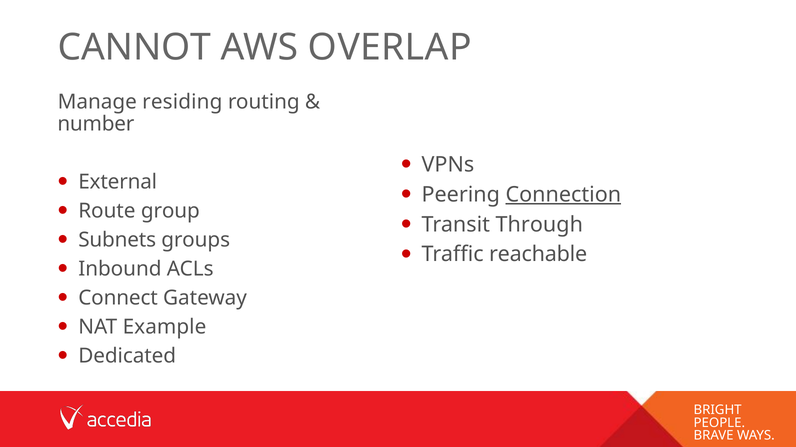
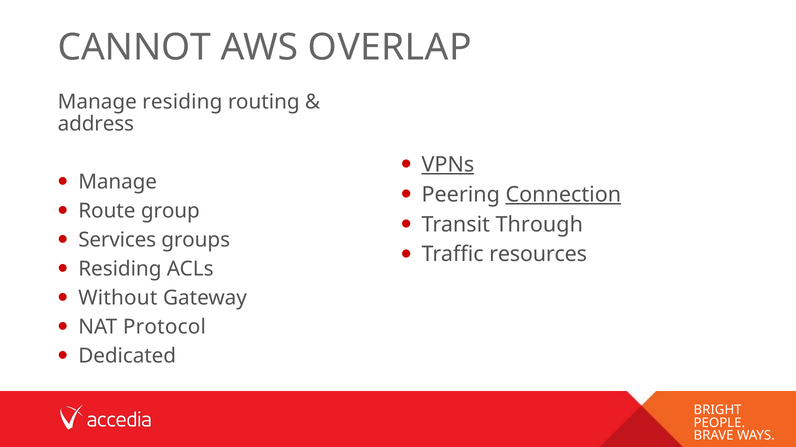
number: number -> address (96, 124)
VPNs underline: none -> present (448, 165)
External: External -> Manage (118, 182)
Subnets: Subnets -> Services (117, 240)
reachable: reachable -> resources (538, 255)
Inbound: Inbound -> Residing (120, 269)
Connect: Connect -> Without (118, 298)
Example: Example -> Protocol (164, 327)
